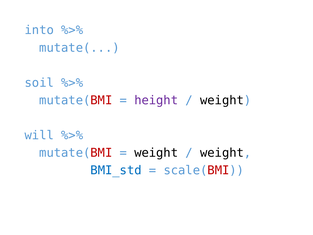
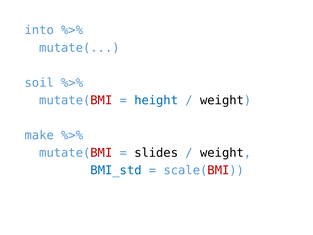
height colour: purple -> blue (156, 100)
will: will -> make (39, 135)
weight: weight -> slides (156, 153)
